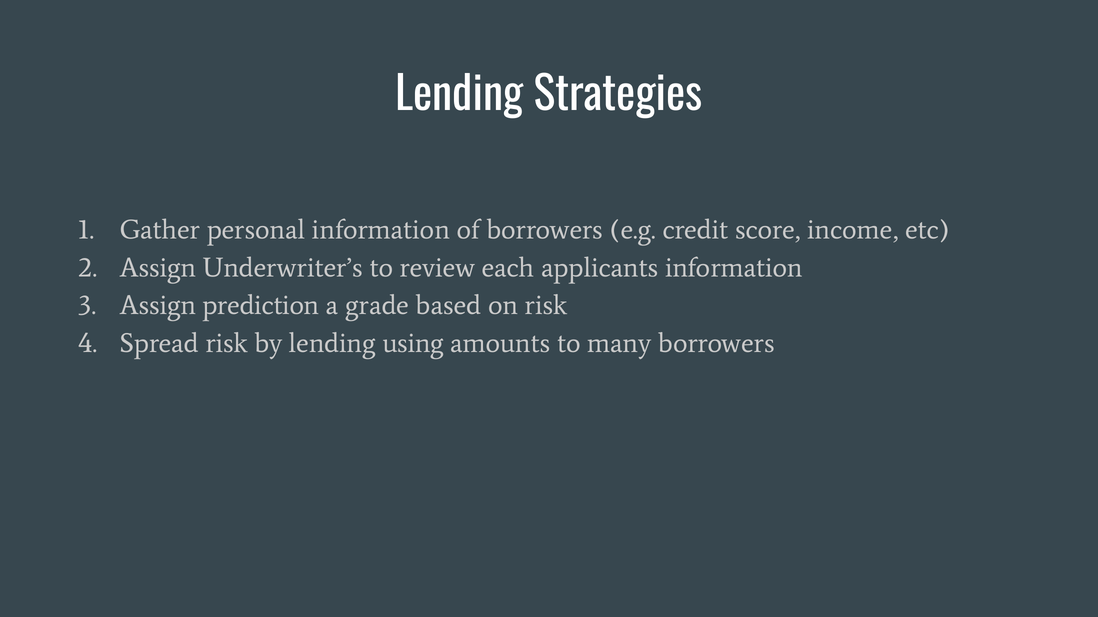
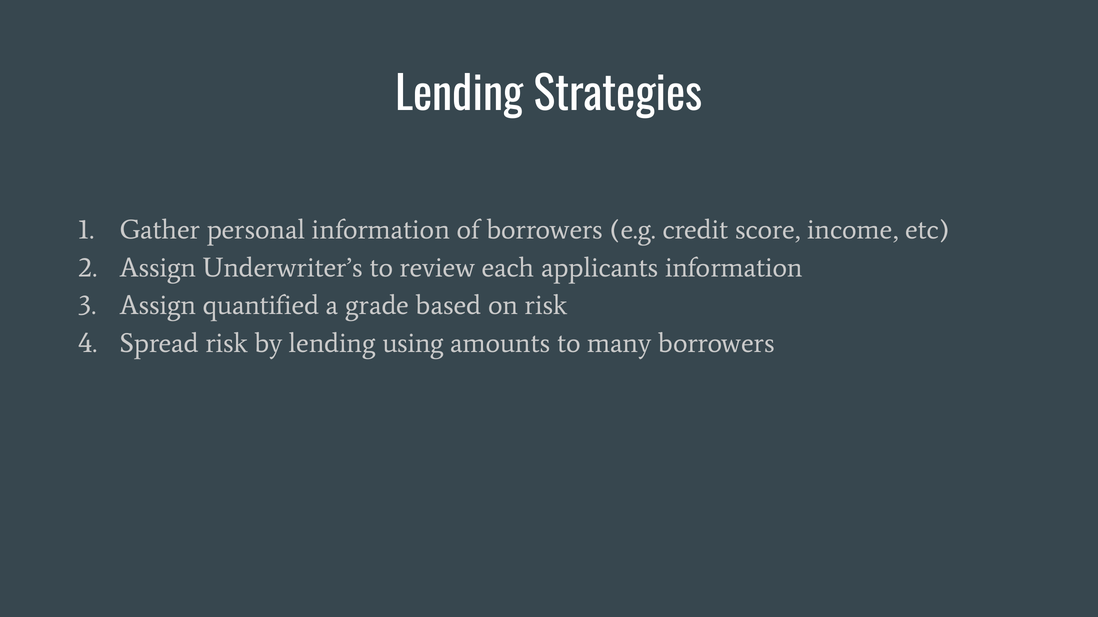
prediction: prediction -> quantified (261, 306)
